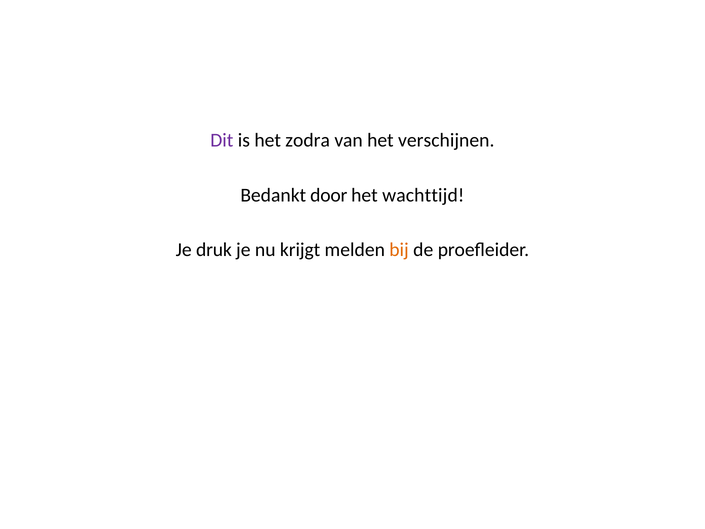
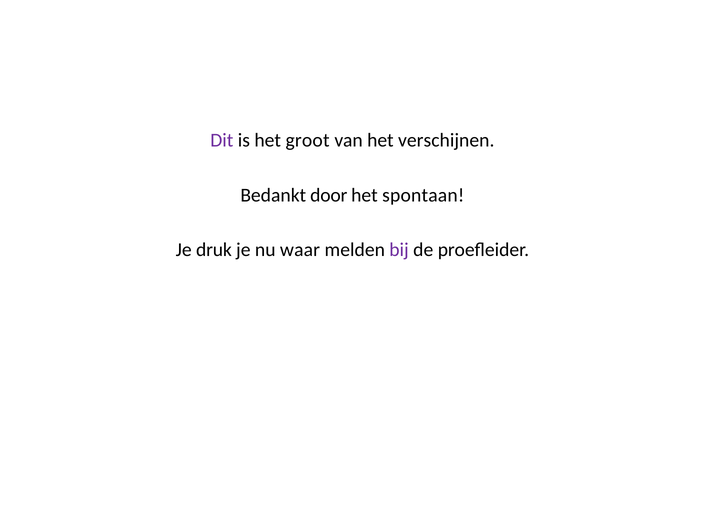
zodra: zodra -> groot (308, 140)
wachttijd: wachttijd -> spontaan (423, 195)
krijgt: krijgt -> waar (300, 250)
bij colour: orange -> purple (399, 250)
